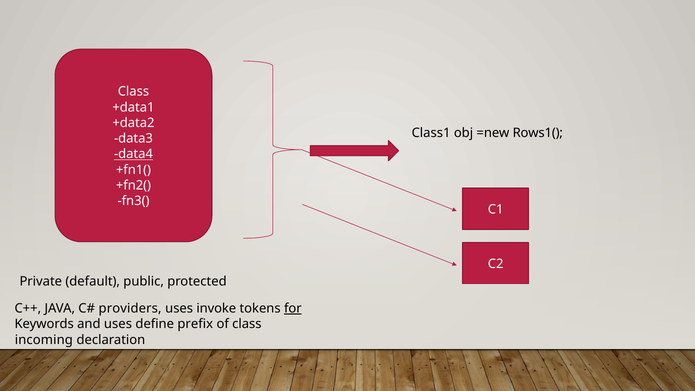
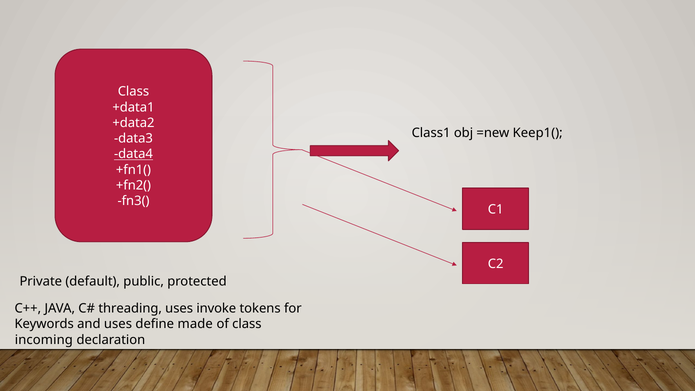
Rows1(: Rows1( -> Keep1( (538, 133)
providers: providers -> threading (130, 308)
for underline: present -> none (293, 308)
prefix: prefix -> made (195, 324)
